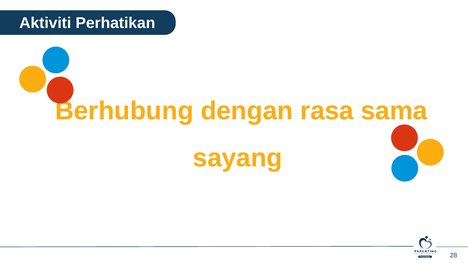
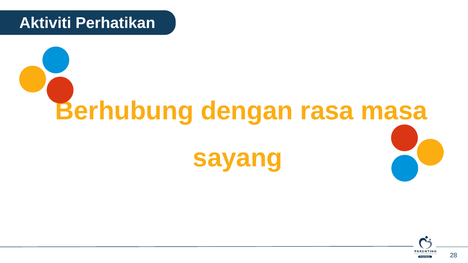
sama: sama -> masa (394, 111)
